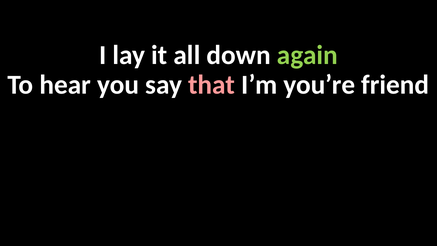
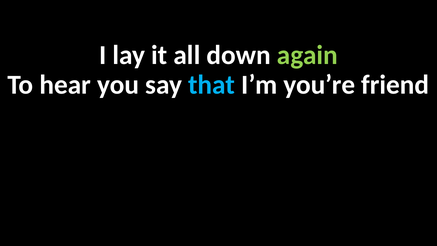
that colour: pink -> light blue (212, 85)
